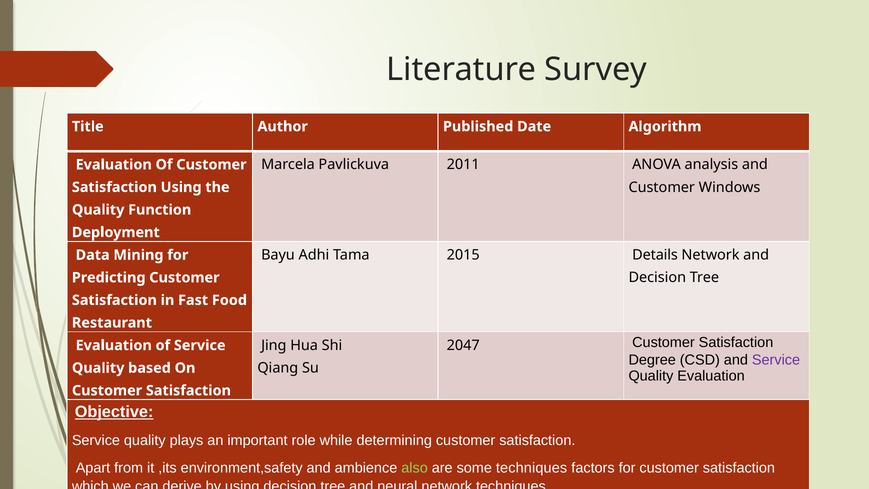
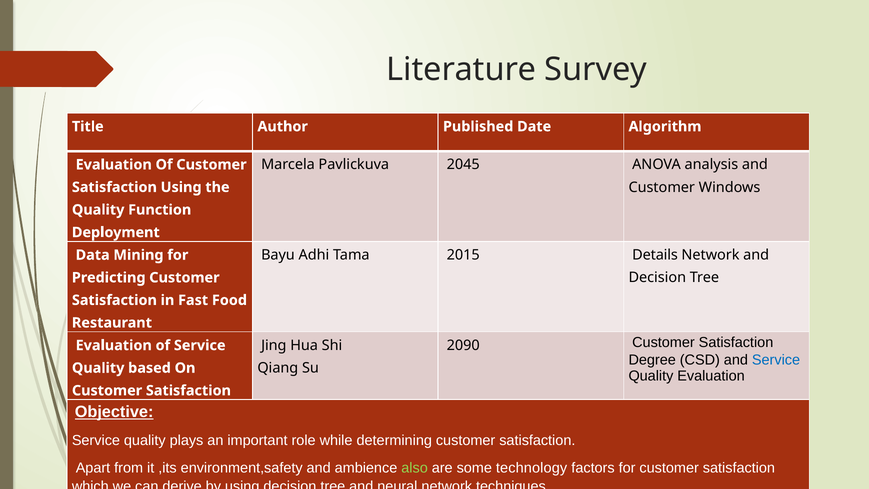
2011: 2011 -> 2045 (463, 165)
2047: 2047 -> 2090 (463, 345)
Service colour: purple -> blue (776, 360)
some techniques: techniques -> technology (532, 468)
